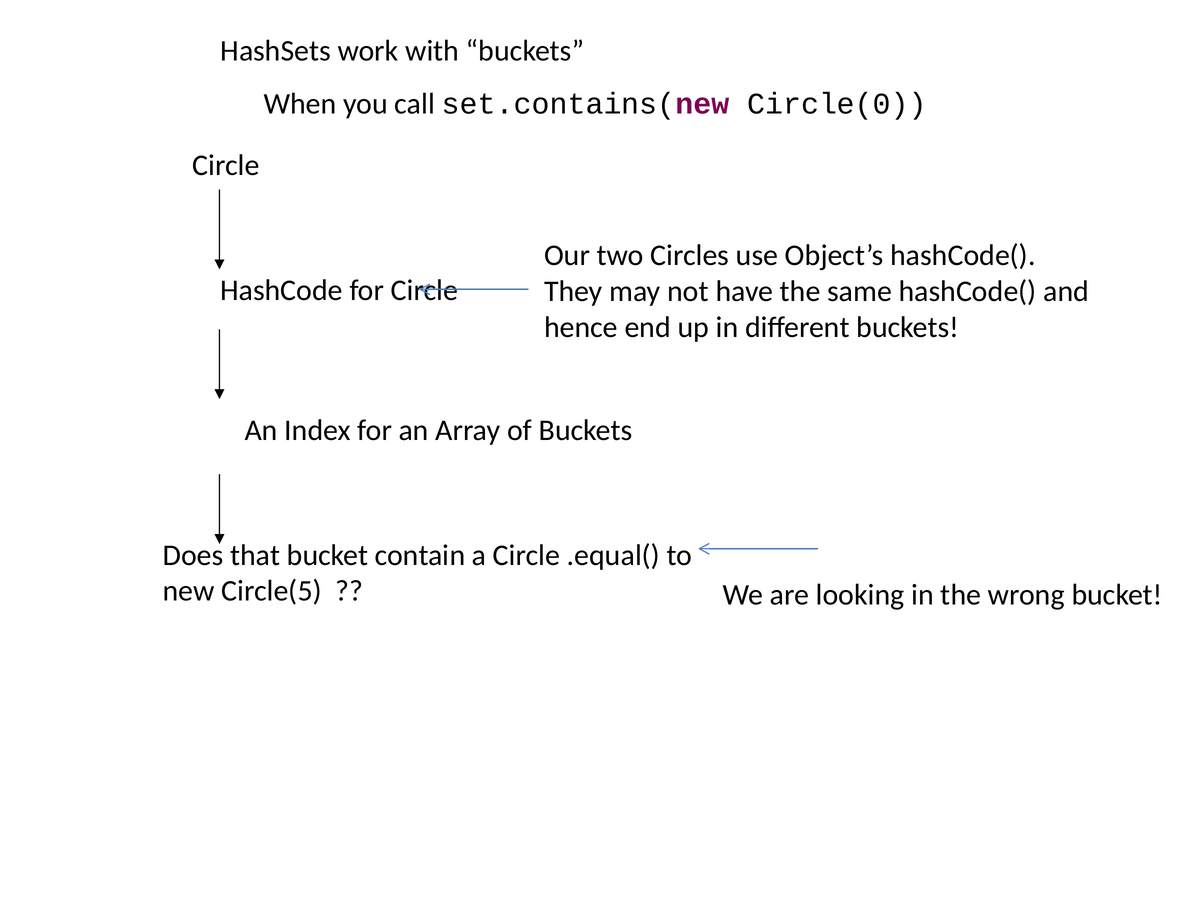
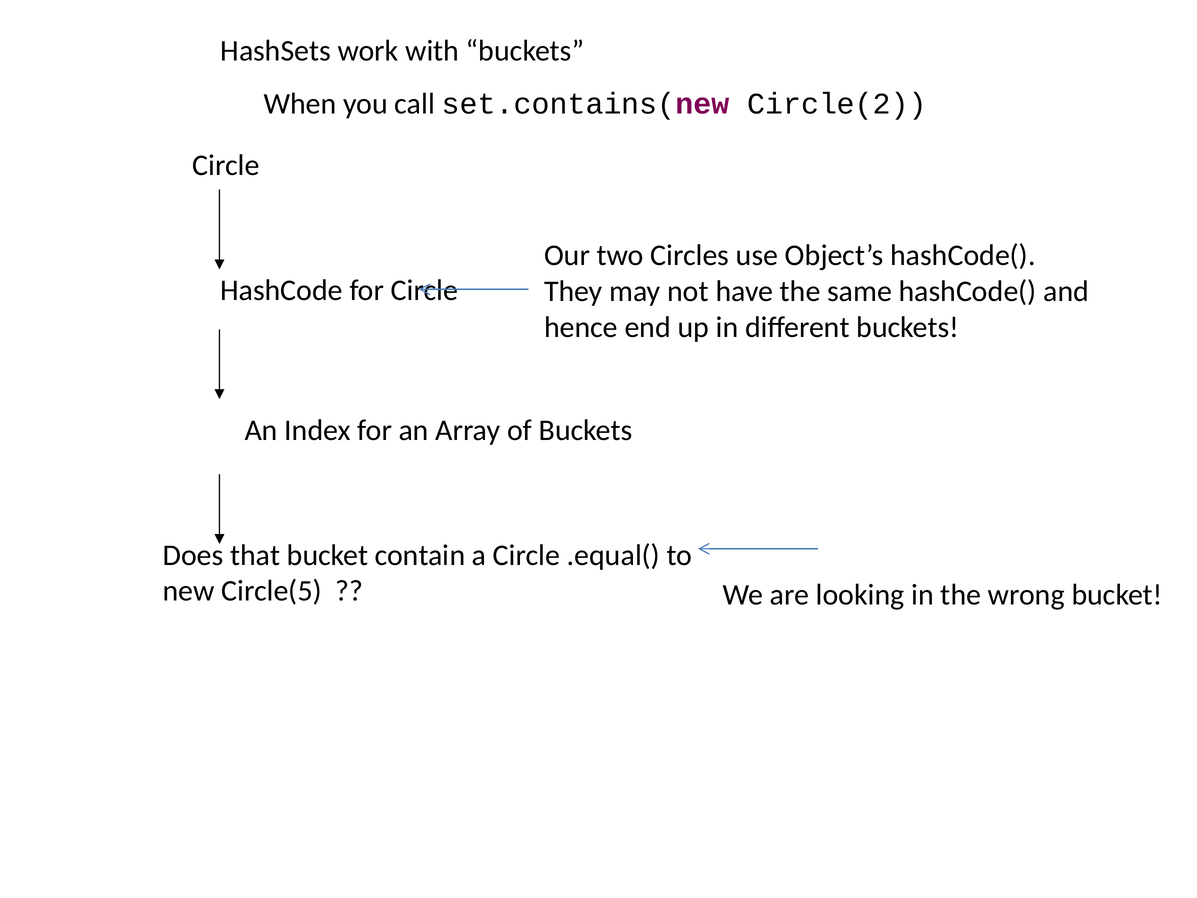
Circle(0: Circle(0 -> Circle(2 (837, 104)
